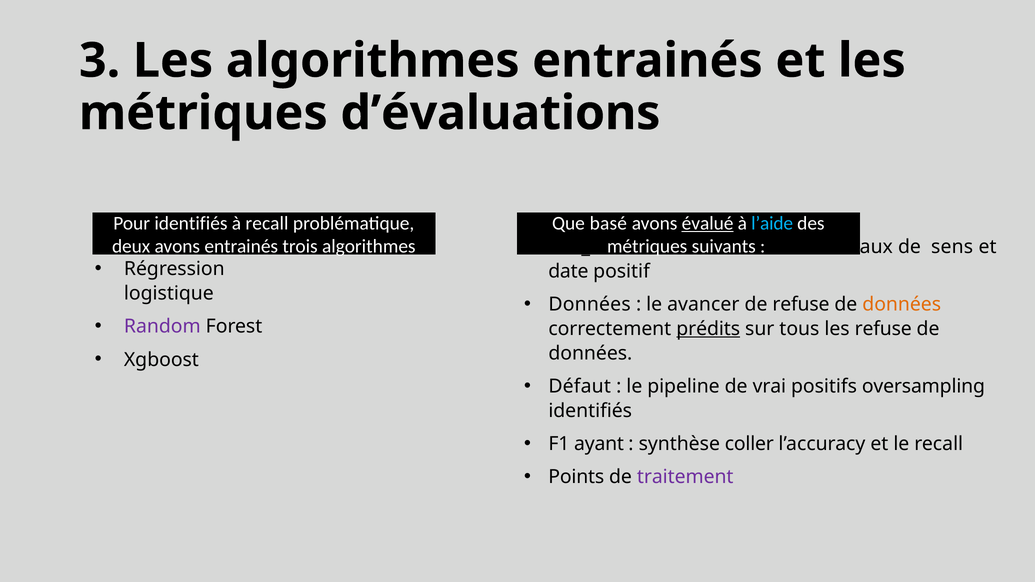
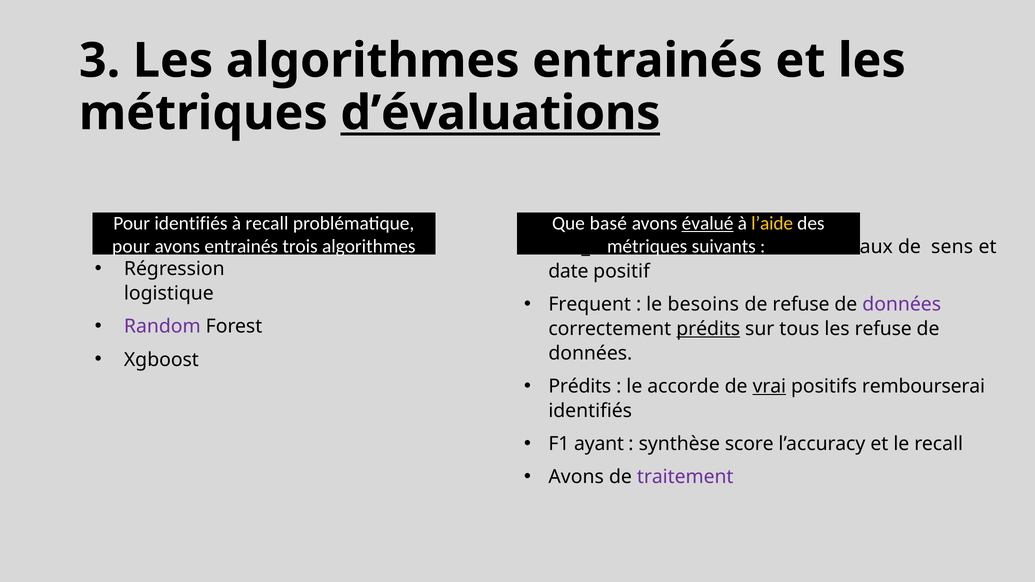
d’évaluations underline: none -> present (500, 113)
l’aide colour: light blue -> yellow (772, 223)
deux: deux -> pour (131, 247)
Données: Données -> Frequent (590, 304)
avancer: avancer -> besoins (703, 304)
données colour: orange -> purple (902, 304)
Défaut: Défaut -> Prédits (580, 386)
pipeline: pipeline -> accorde (683, 386)
vrai underline: none -> present (769, 386)
oversampling: oversampling -> rembourserai (923, 386)
coller: coller -> score (749, 444)
Points: Points -> Avons (576, 477)
